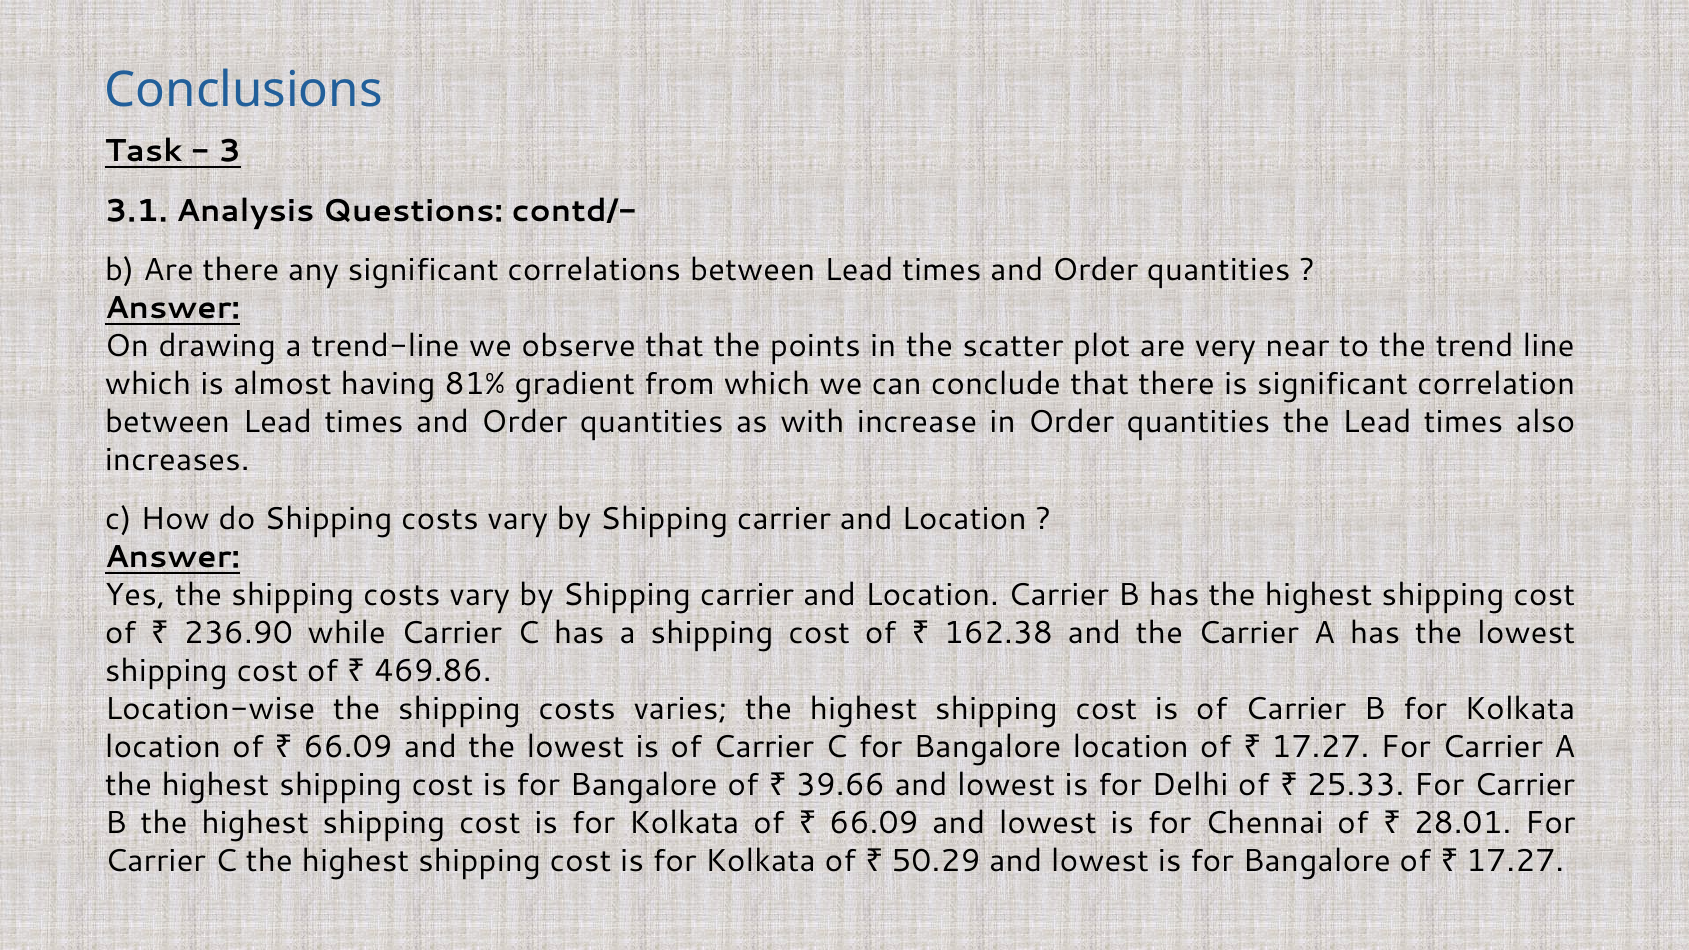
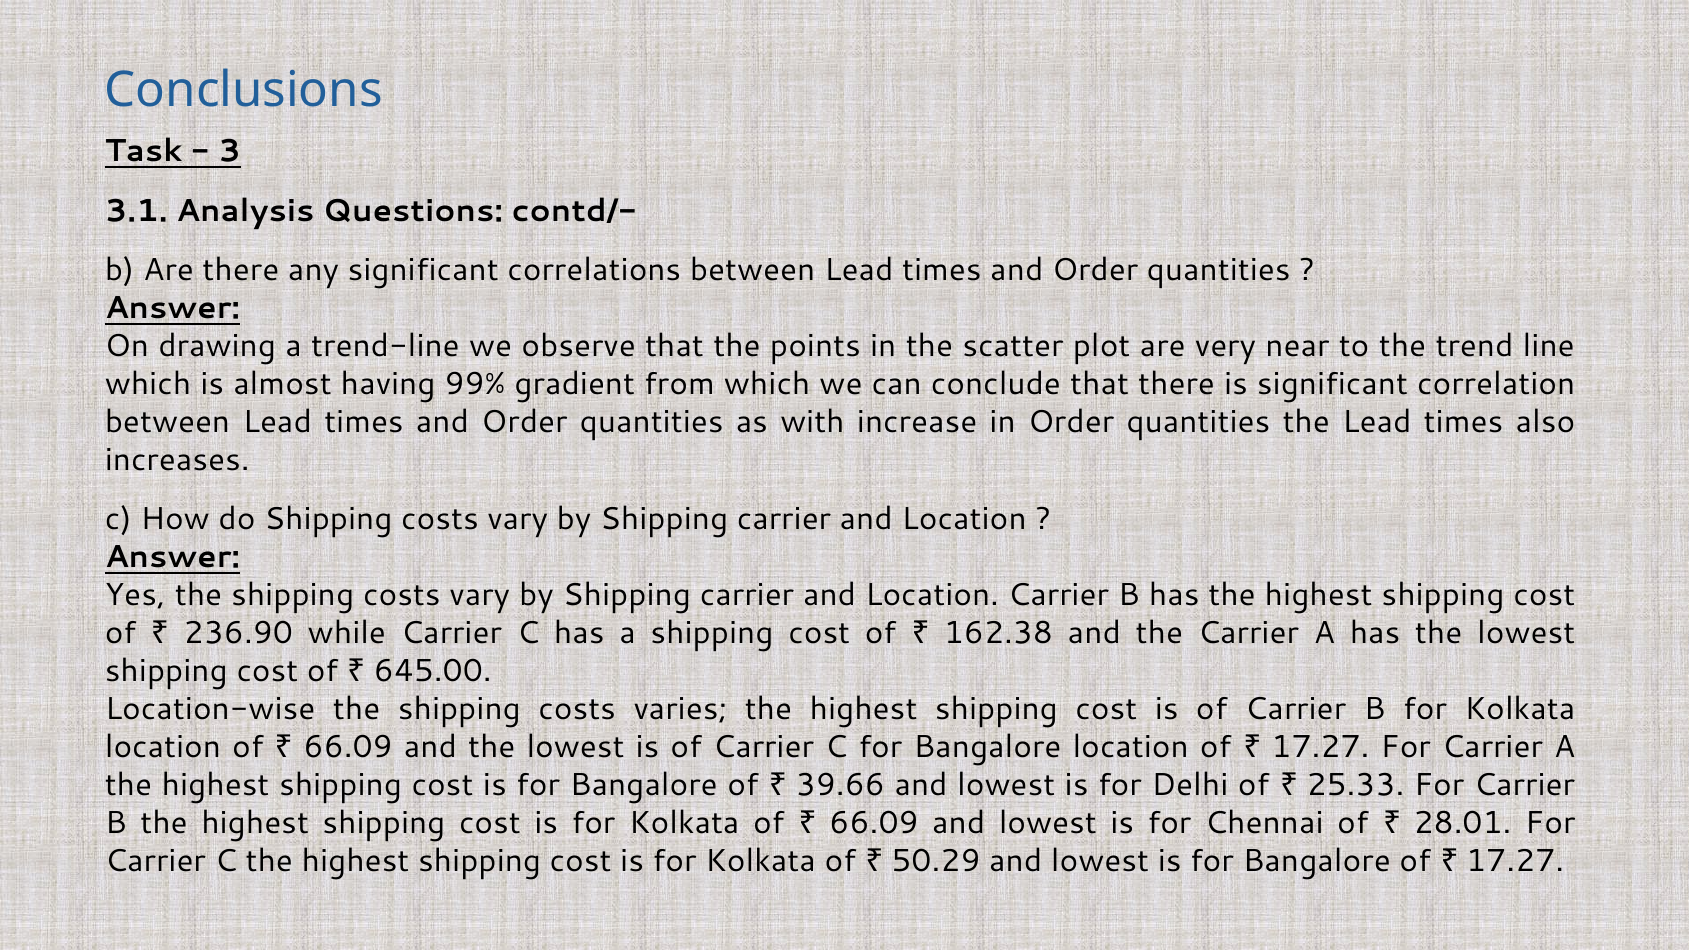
81%: 81% -> 99% (475, 384)
469.86: 469.86 -> 645.00 (433, 672)
